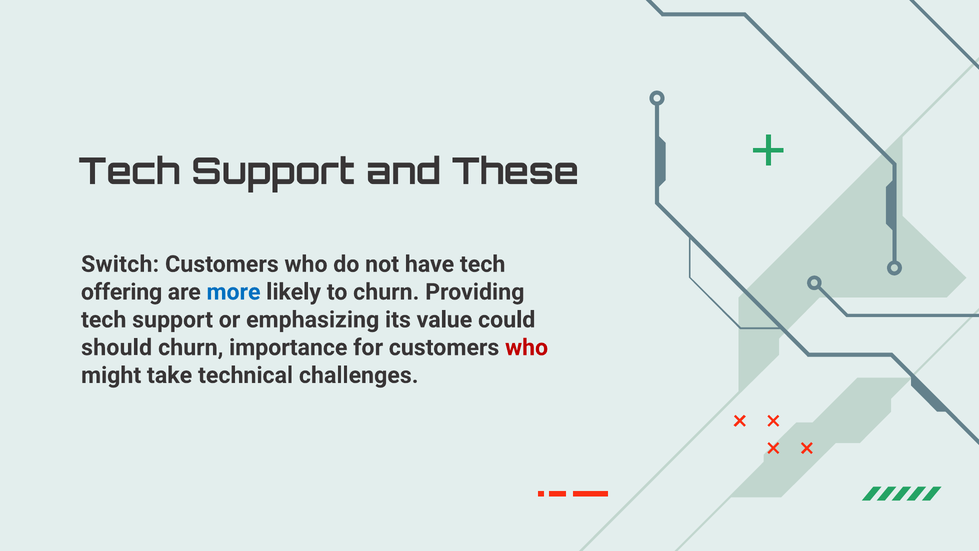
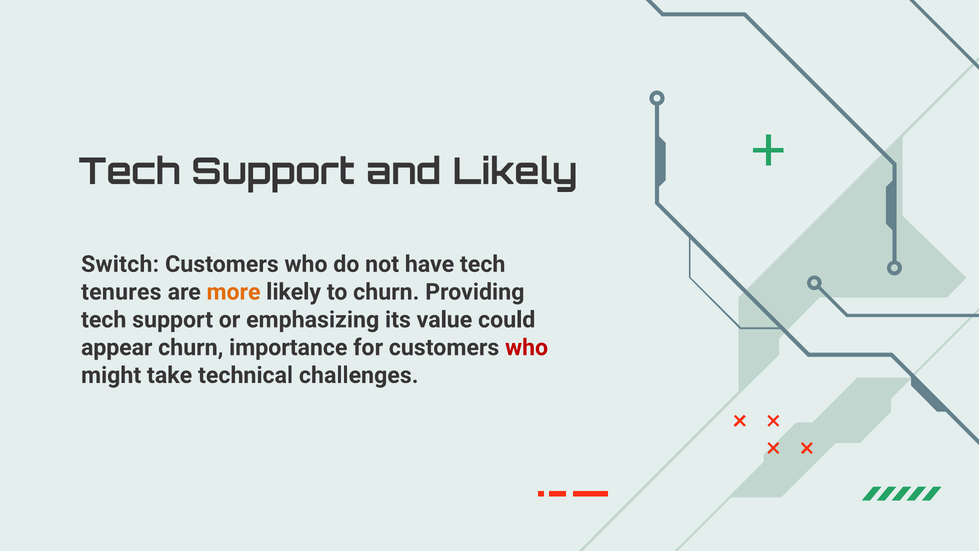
and These: These -> Likely (515, 172)
offering: offering -> tenures (121, 292)
more colour: blue -> orange (234, 292)
should: should -> appear (117, 347)
